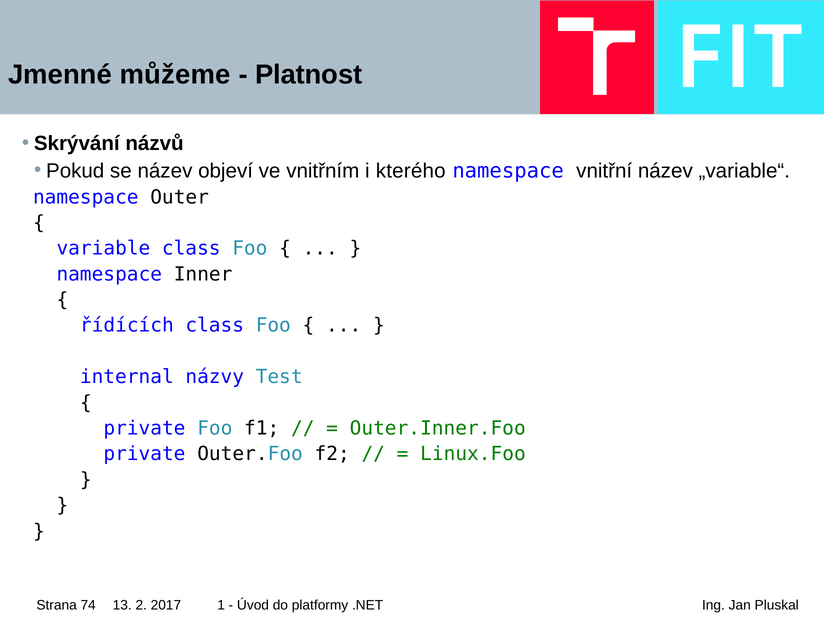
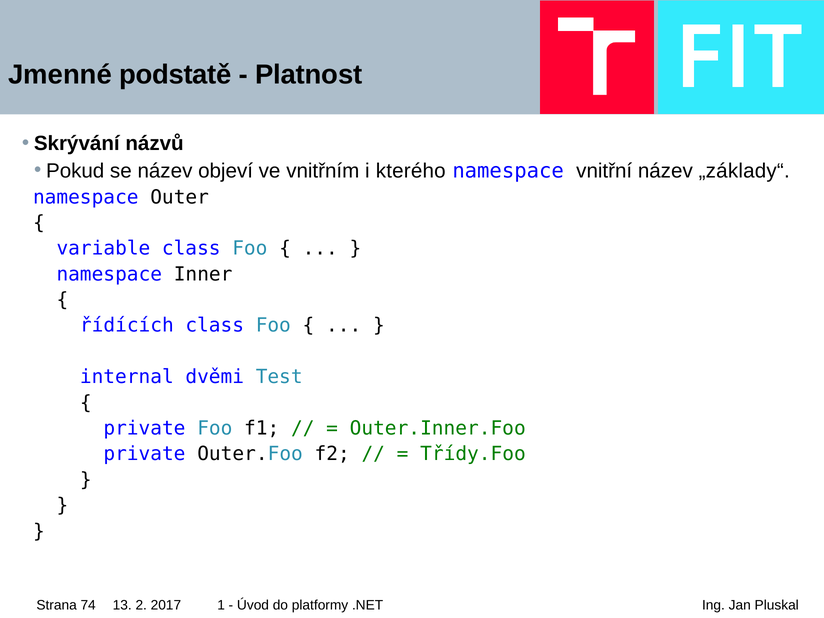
můžeme: můžeme -> podstatě (175, 74)
„variable“: „variable“ -> „základy“ (744, 171)
názvy: názvy -> dvěmi (215, 377)
Linux.Foo: Linux.Foo -> Třídy.Foo (473, 454)
